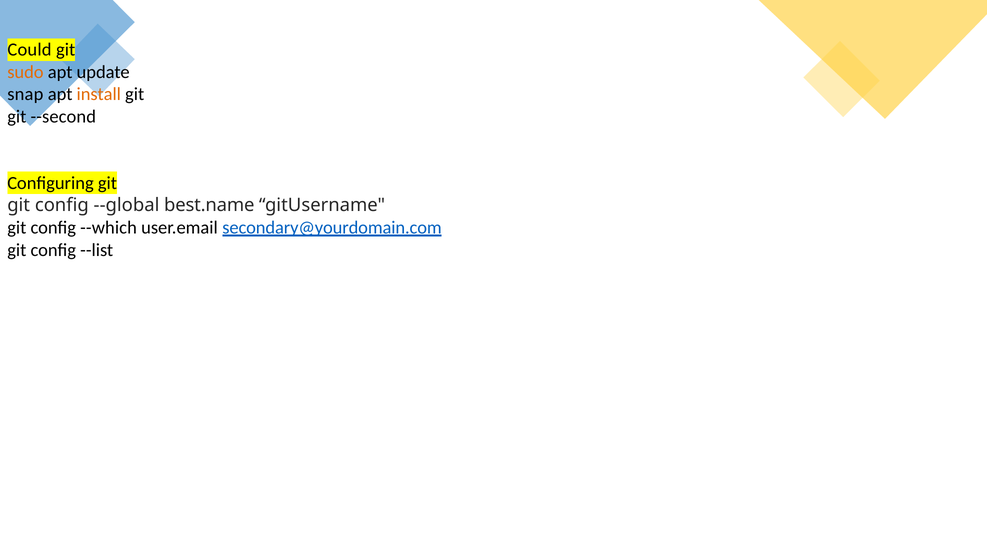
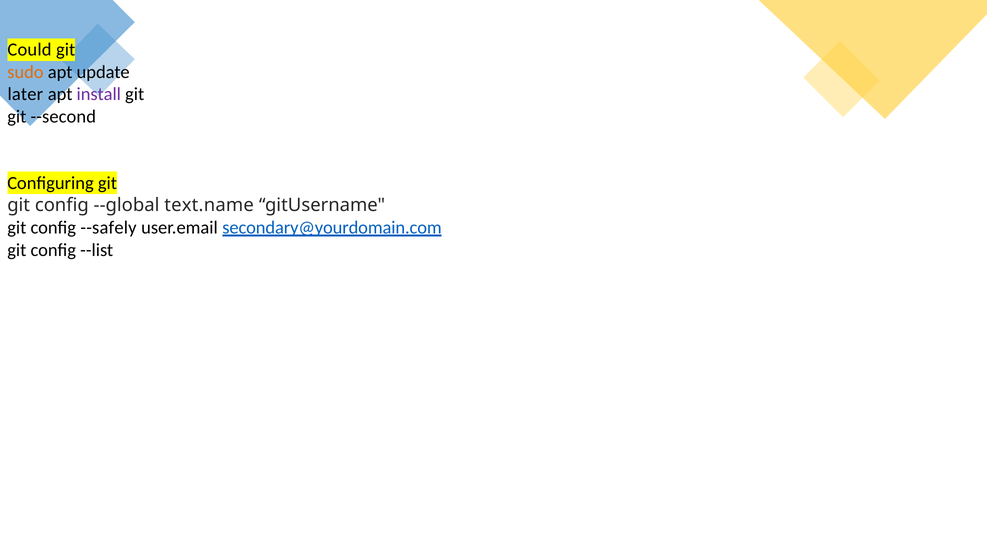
snap: snap -> later (25, 94)
install colour: orange -> purple (99, 94)
best.name: best.name -> text.name (209, 205)
--which: --which -> --safely (108, 227)
